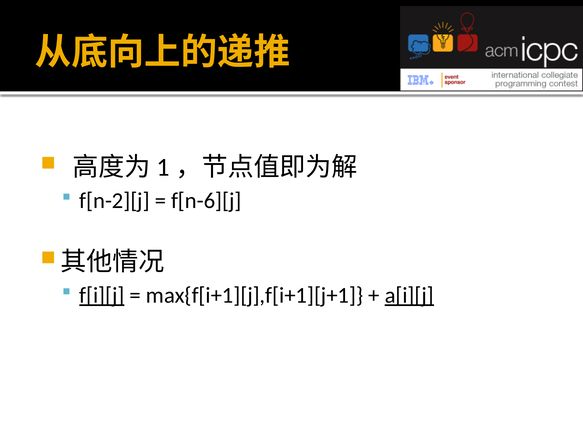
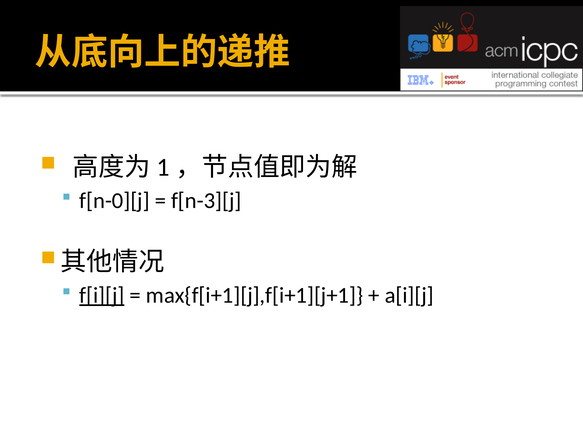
f[n-2][j: f[n-2][j -> f[n-0][j (114, 201)
f[n-6][j: f[n-6][j -> f[n-3][j (206, 201)
a[i][j underline: present -> none (409, 296)
